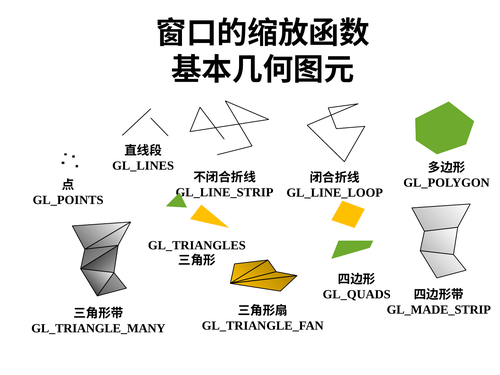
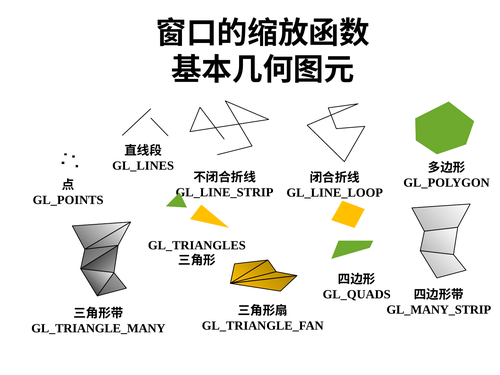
GL_MADE_STRIP: GL_MADE_STRIP -> GL_MANY_STRIP (439, 310)
